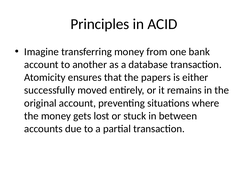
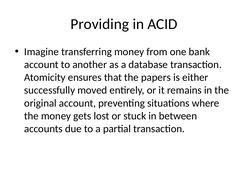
Principles: Principles -> Providing (100, 24)
